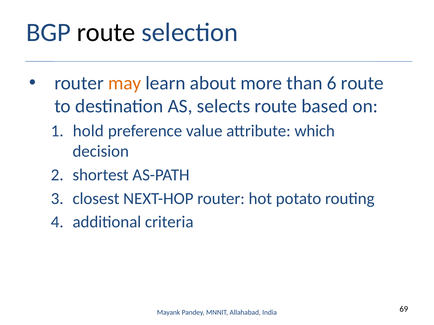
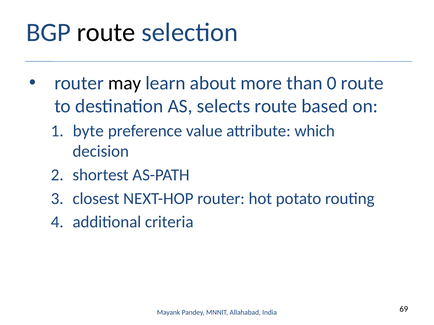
may colour: orange -> black (125, 83)
6: 6 -> 0 (332, 83)
hold: hold -> byte (88, 131)
